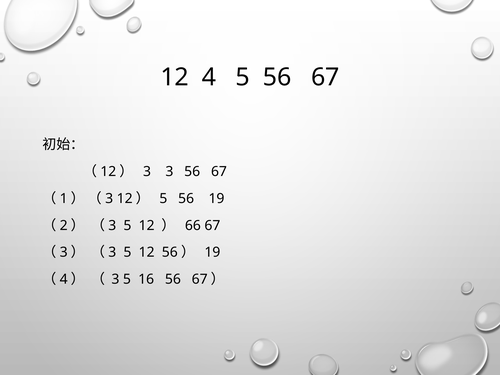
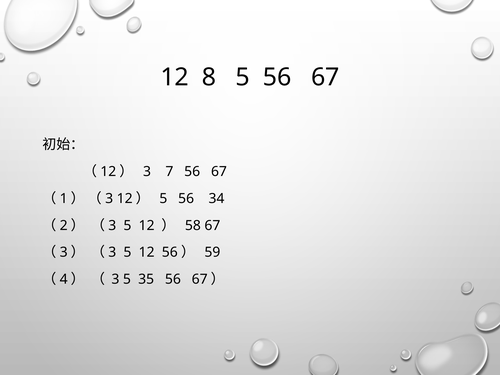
12 4: 4 -> 8 (209, 77)
3 3: 3 -> 7 (169, 172)
56 19: 19 -> 34 (216, 198)
66: 66 -> 58 (193, 225)
19: 19 -> 59 (212, 252)
16: 16 -> 35 (146, 279)
